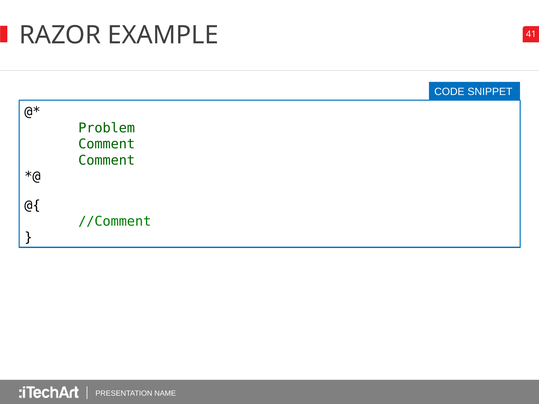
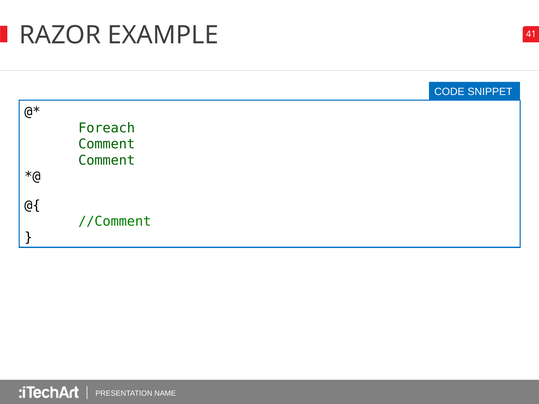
Problem: Problem -> Foreach (107, 128)
